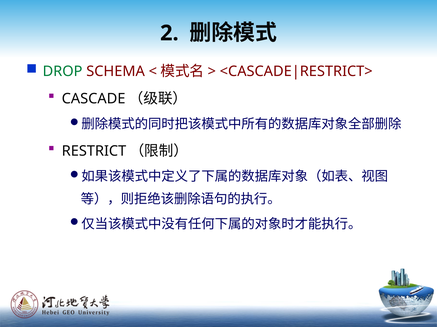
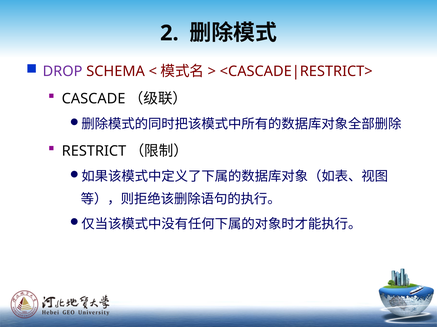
DROP colour: green -> purple (63, 71)
